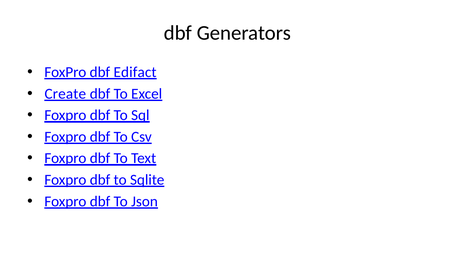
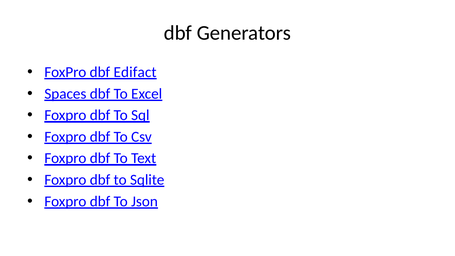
Create: Create -> Spaces (65, 94)
